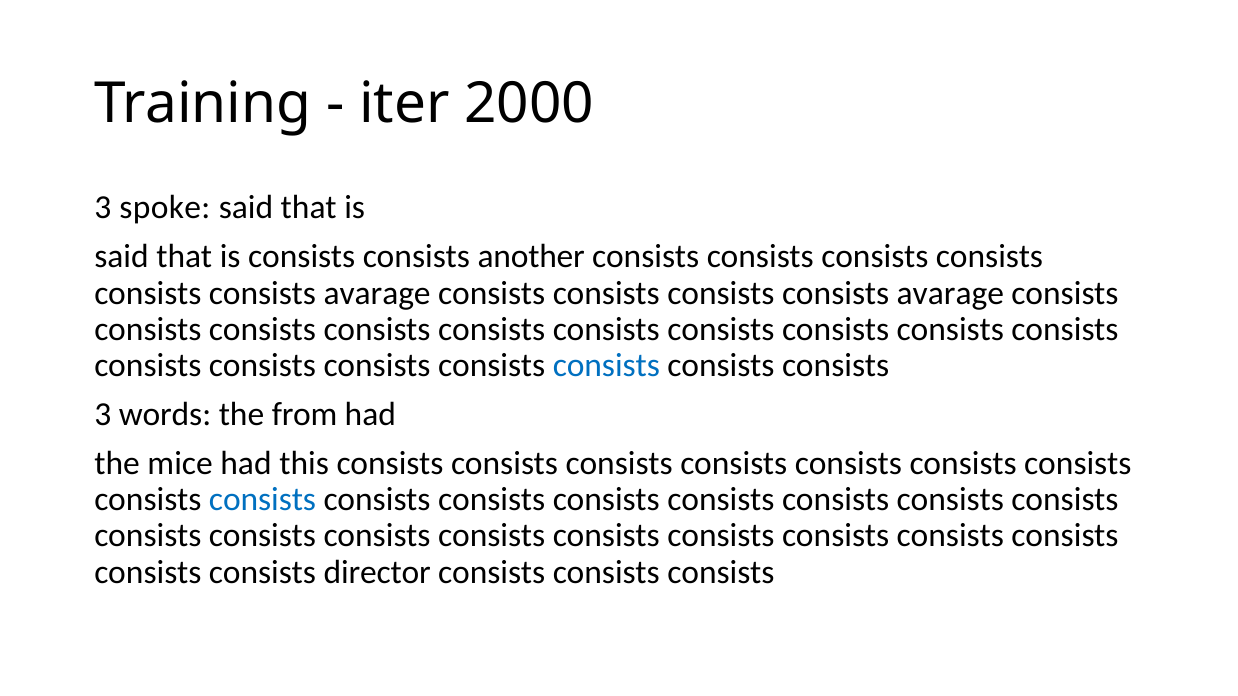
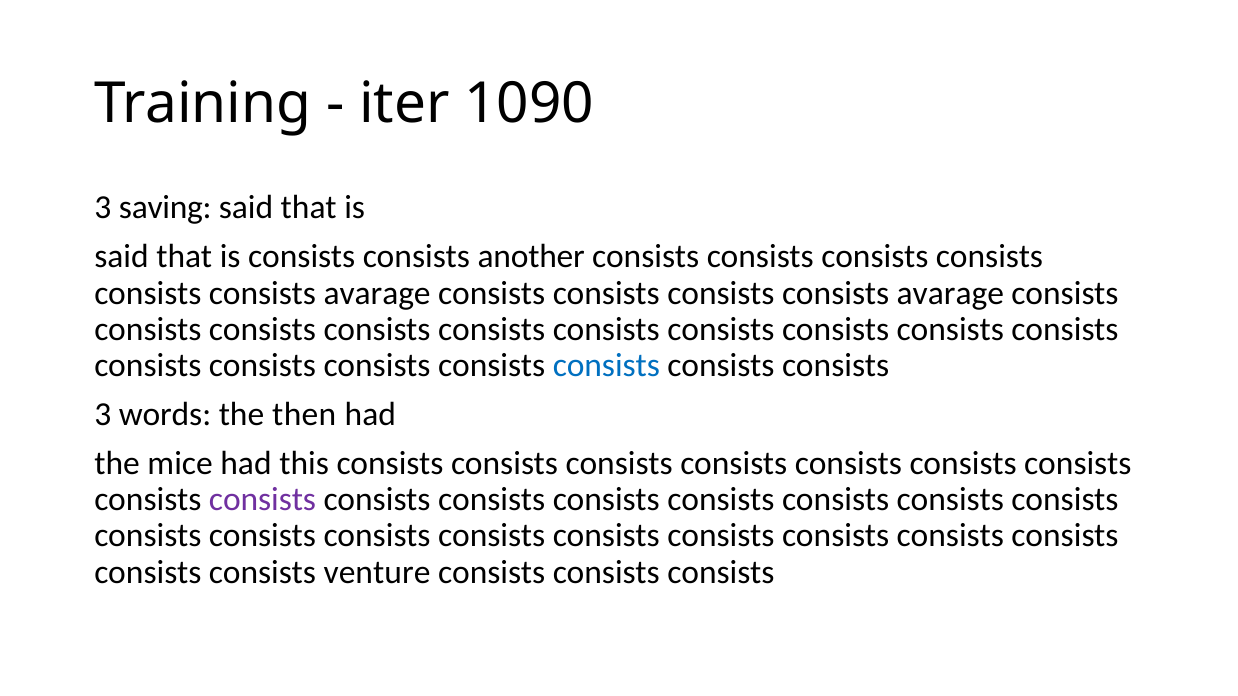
2000: 2000 -> 1090 (529, 104)
spoke: spoke -> saving (165, 208)
from: from -> then (304, 415)
consists colour: blue -> purple (263, 500)
director: director -> venture (377, 572)
